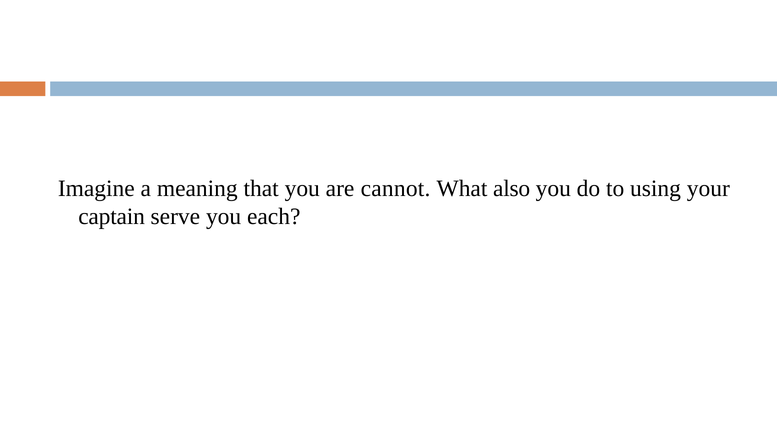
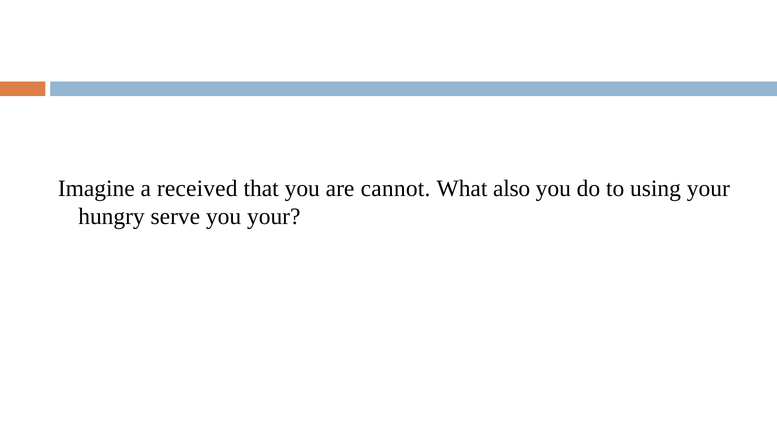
meaning: meaning -> received (197, 188)
captain: captain -> hungry (111, 217)
you each: each -> your (274, 217)
